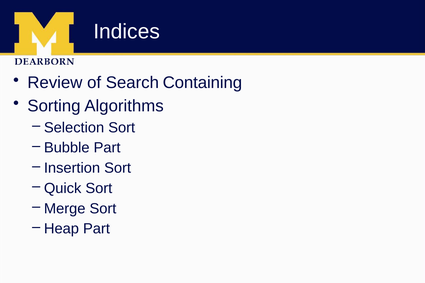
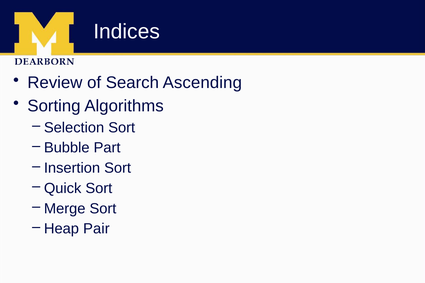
Containing: Containing -> Ascending (202, 83)
Heap Part: Part -> Pair (96, 229)
